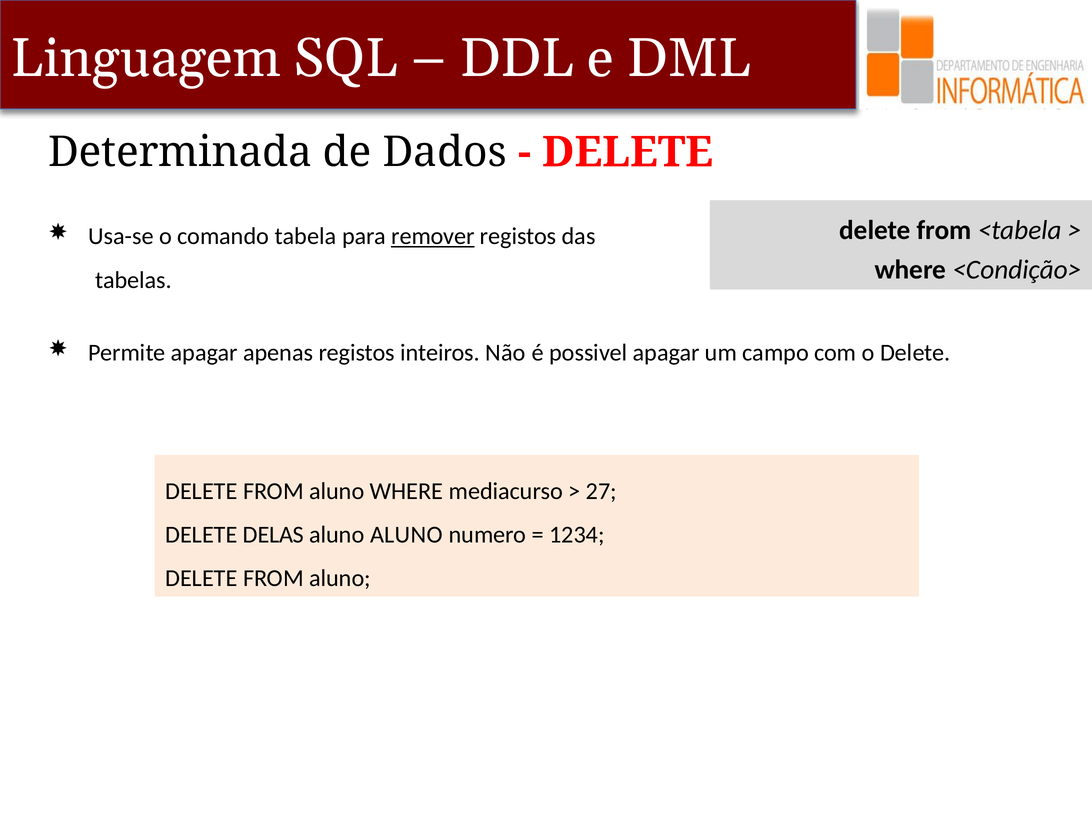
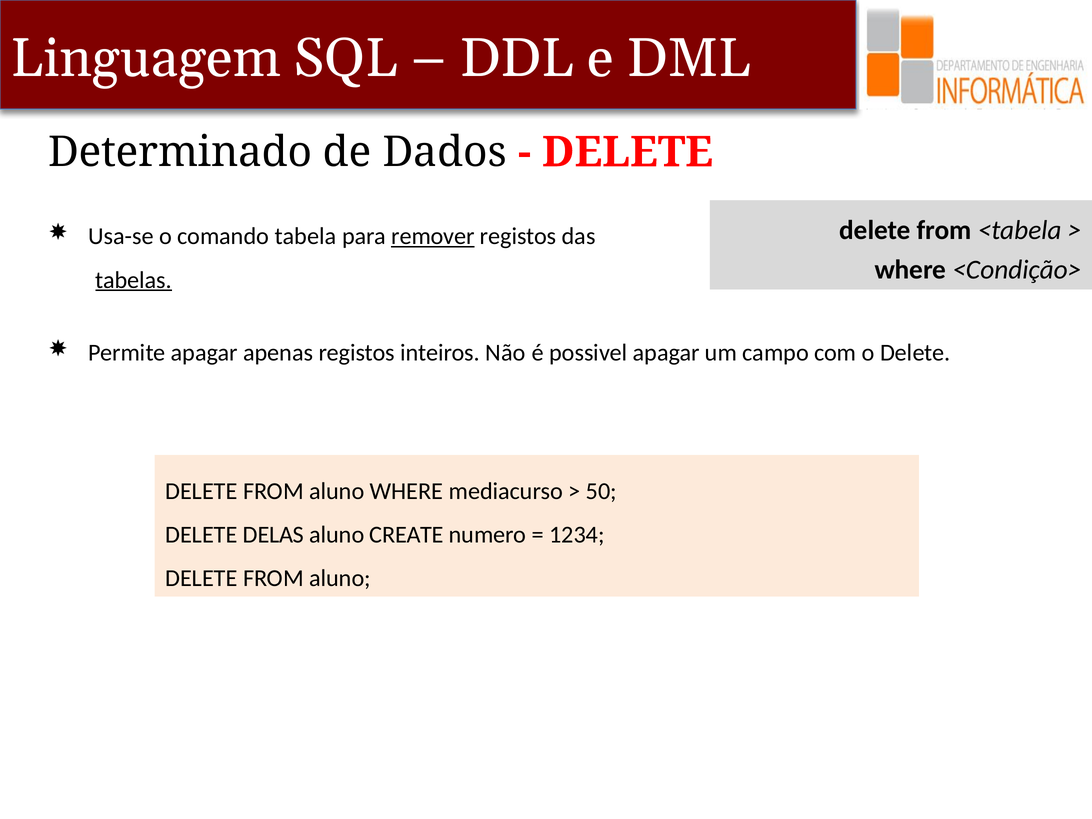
Determinada: Determinada -> Determinado (180, 152)
tabelas underline: none -> present (134, 280)
27: 27 -> 50 (601, 491)
aluno ALUNO: ALUNO -> CREATE (407, 535)
